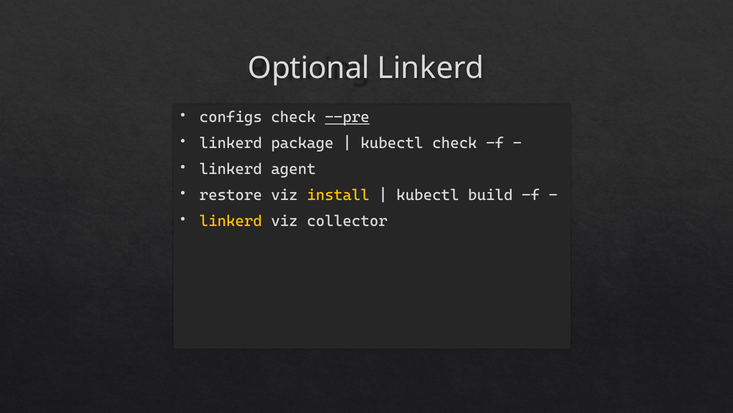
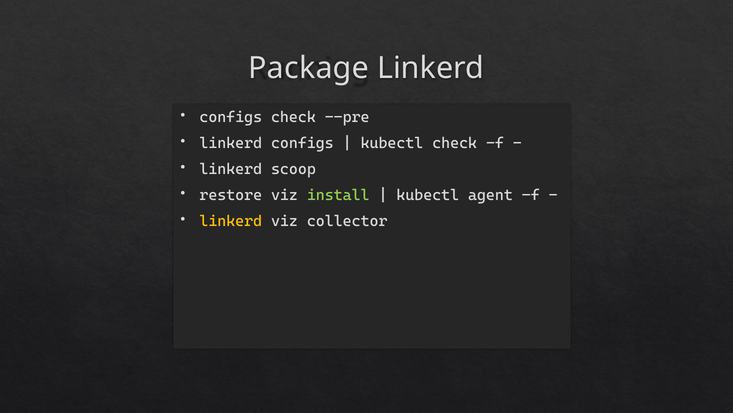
Optional: Optional -> Package (309, 68)
--pre underline: present -> none (347, 117)
linkerd package: package -> configs (302, 143)
agent: agent -> scoop (293, 169)
install colour: yellow -> light green (338, 195)
build: build -> agent (490, 195)
